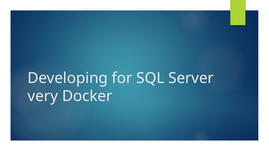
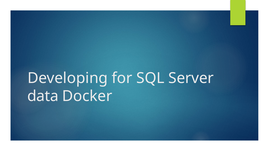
very: very -> data (43, 96)
